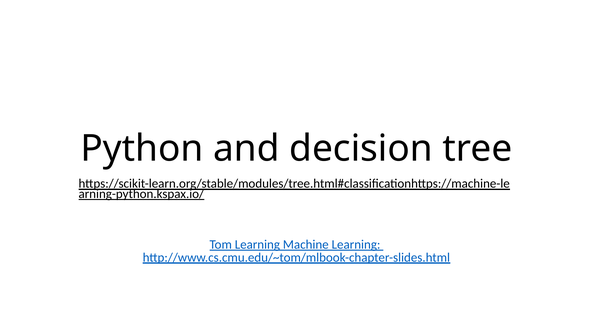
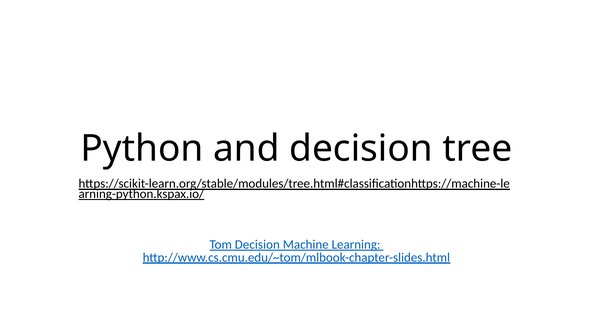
Tom Learning: Learning -> Decision (257, 244)
